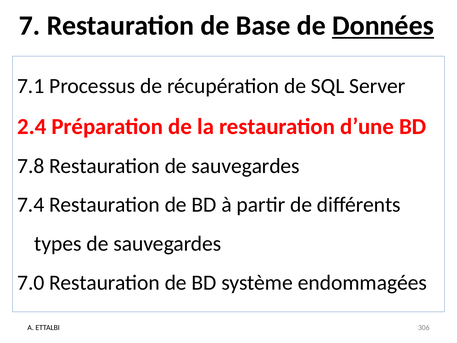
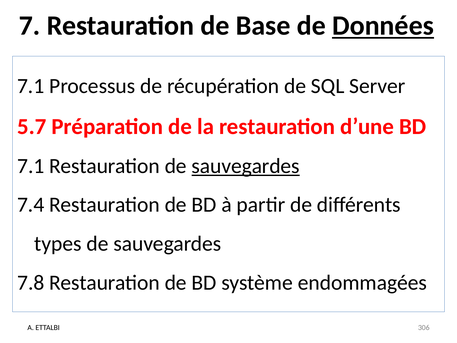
2.4: 2.4 -> 5.7 (32, 126)
7.8: 7.8 -> 7.1 (31, 166)
sauvegardes underline: none -> present (246, 166)
7.0: 7.0 -> 7.8 (31, 282)
